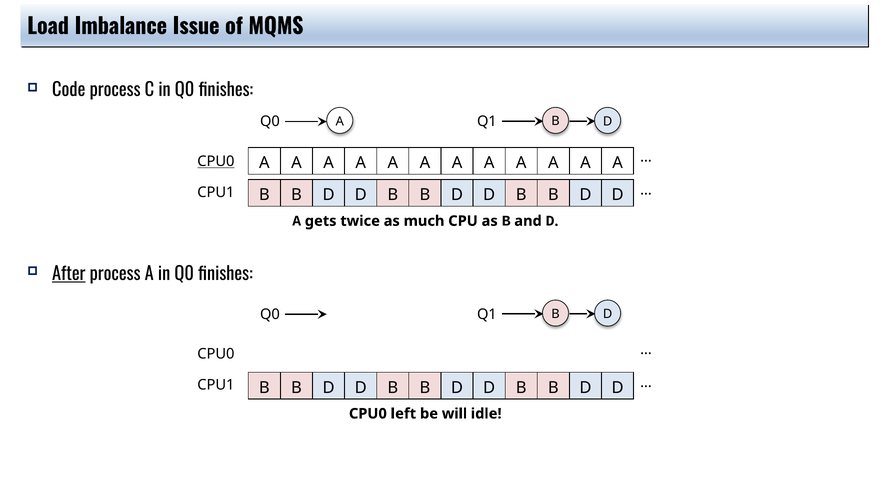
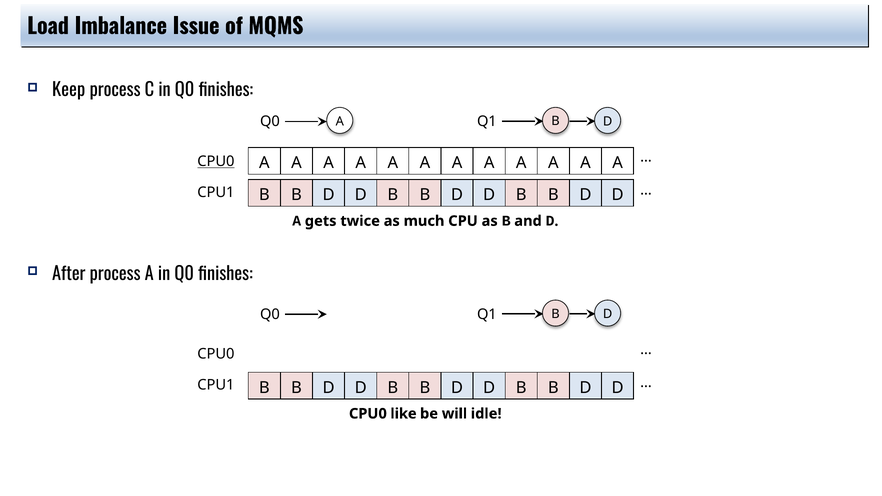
Code: Code -> Keep (69, 90)
After underline: present -> none (69, 274)
left: left -> like (404, 414)
